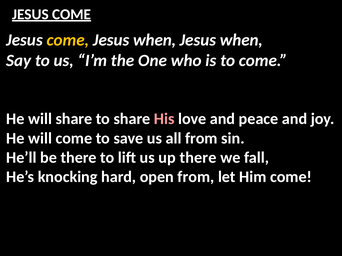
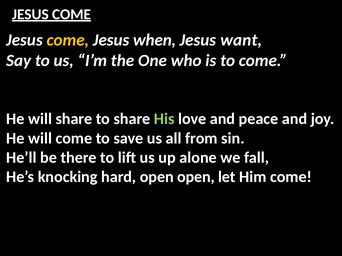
when: when -> want (241, 40)
His colour: pink -> light green (164, 119)
up there: there -> alone (198, 158)
open from: from -> open (196, 177)
